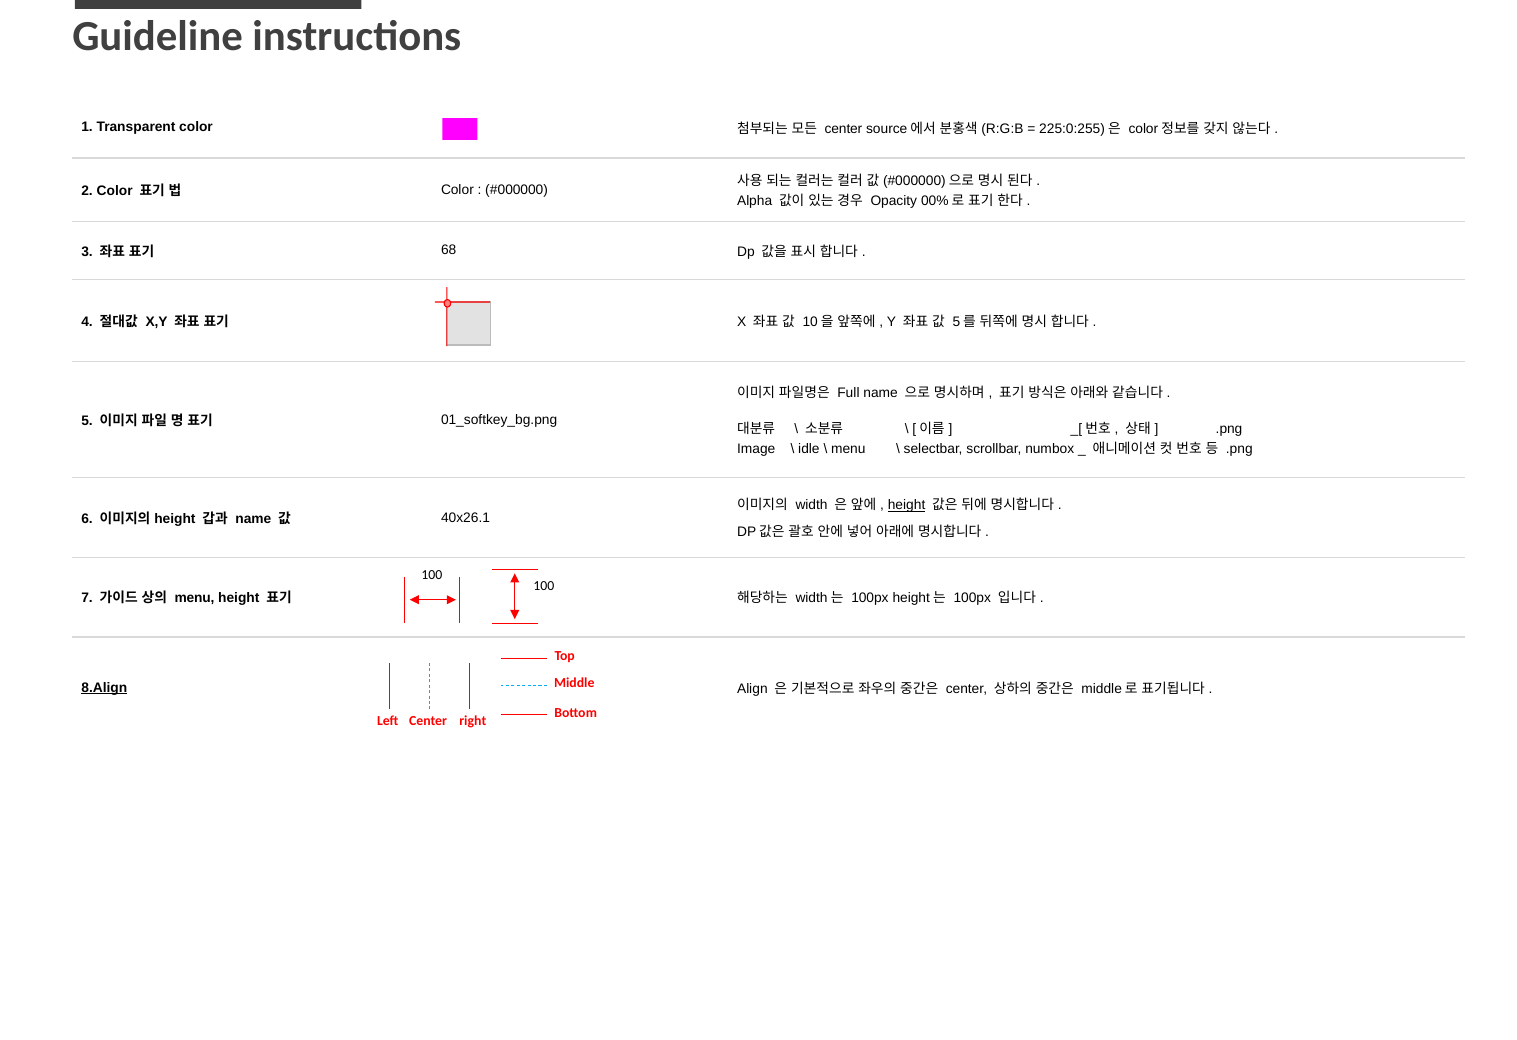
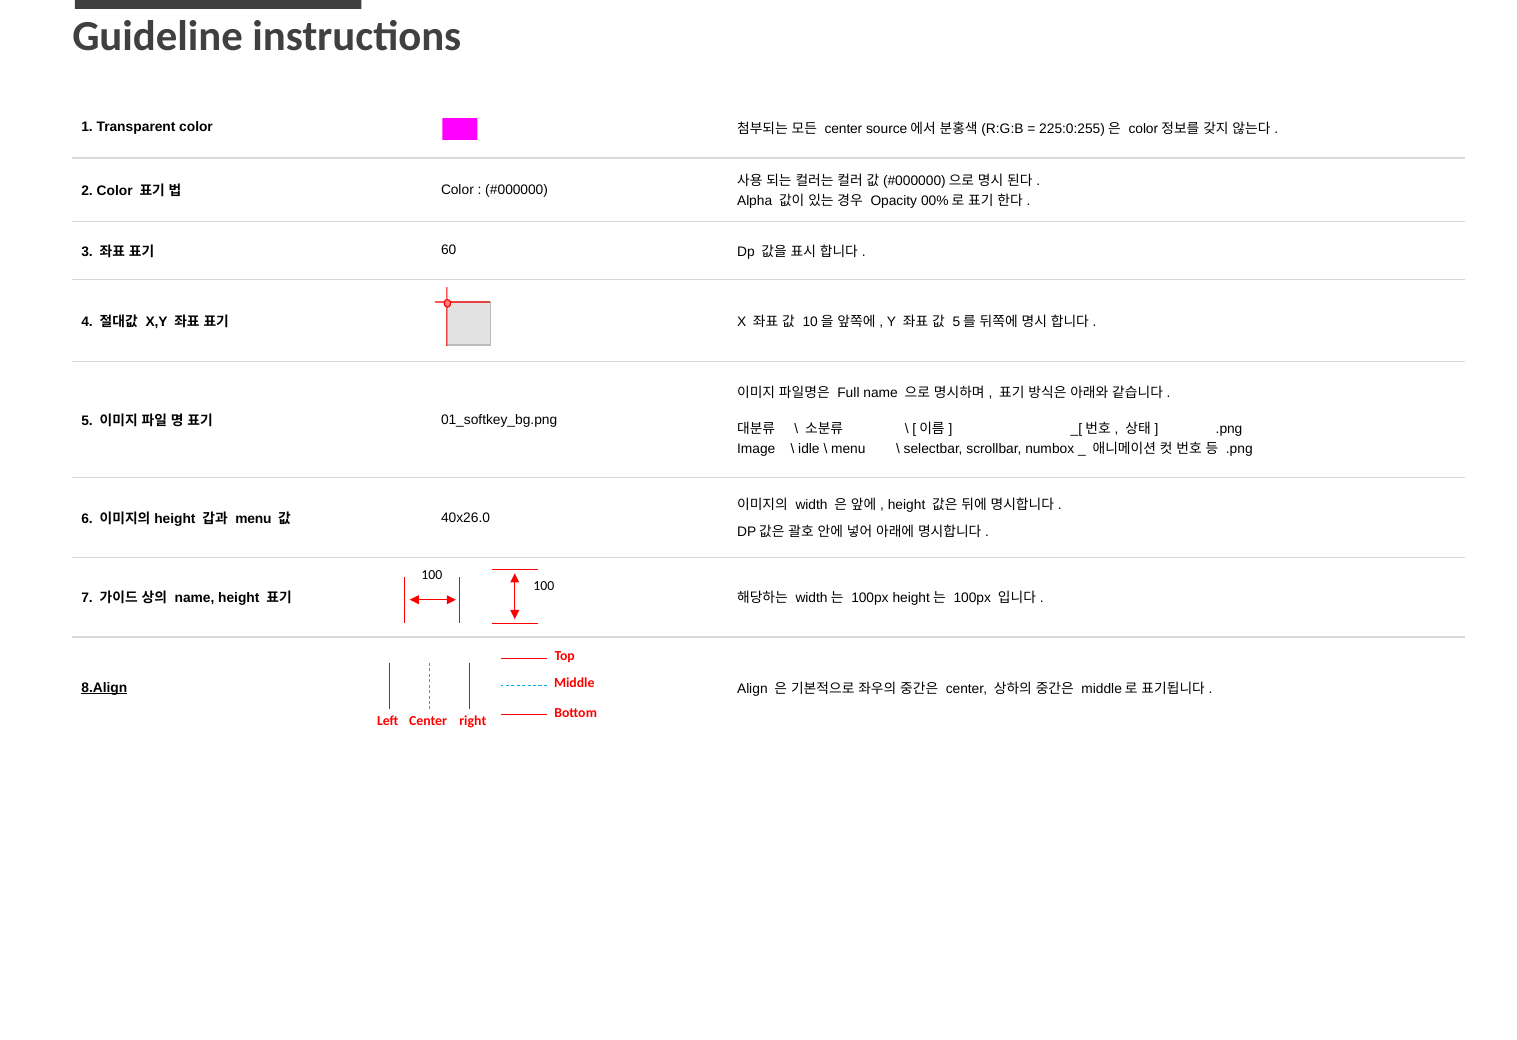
68: 68 -> 60 (449, 251)
height underline: present -> none (907, 505)
name: name -> menu (253, 519)
40x26.1: 40x26.1 -> 40x26.0 (466, 518)
menu: menu -> name (195, 599)
